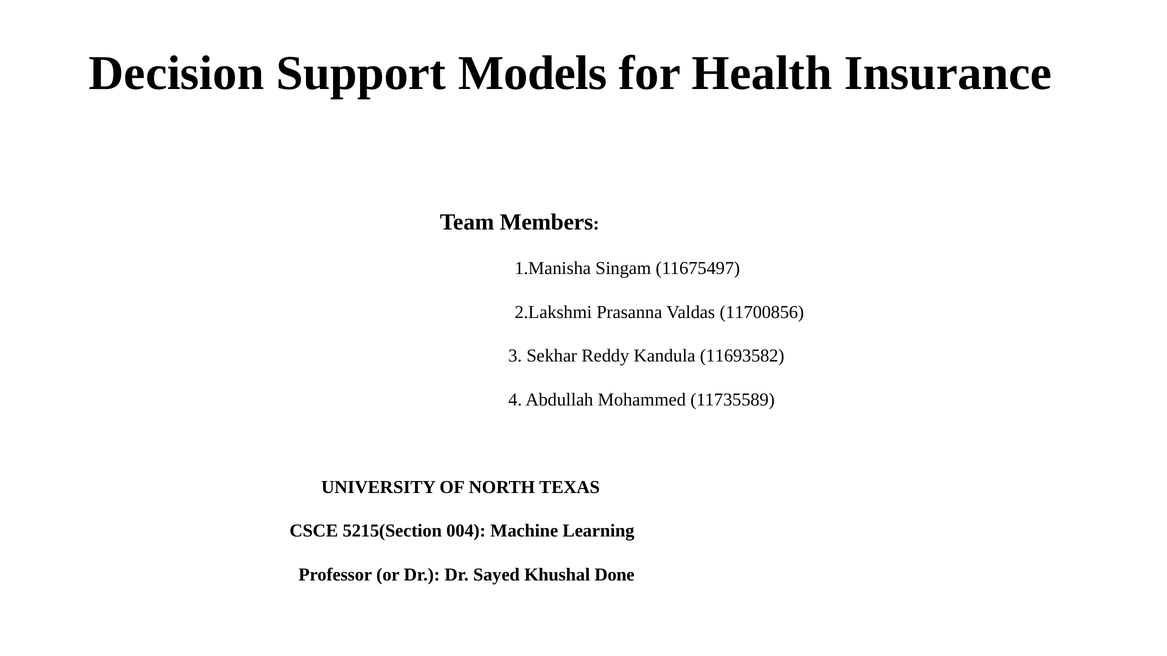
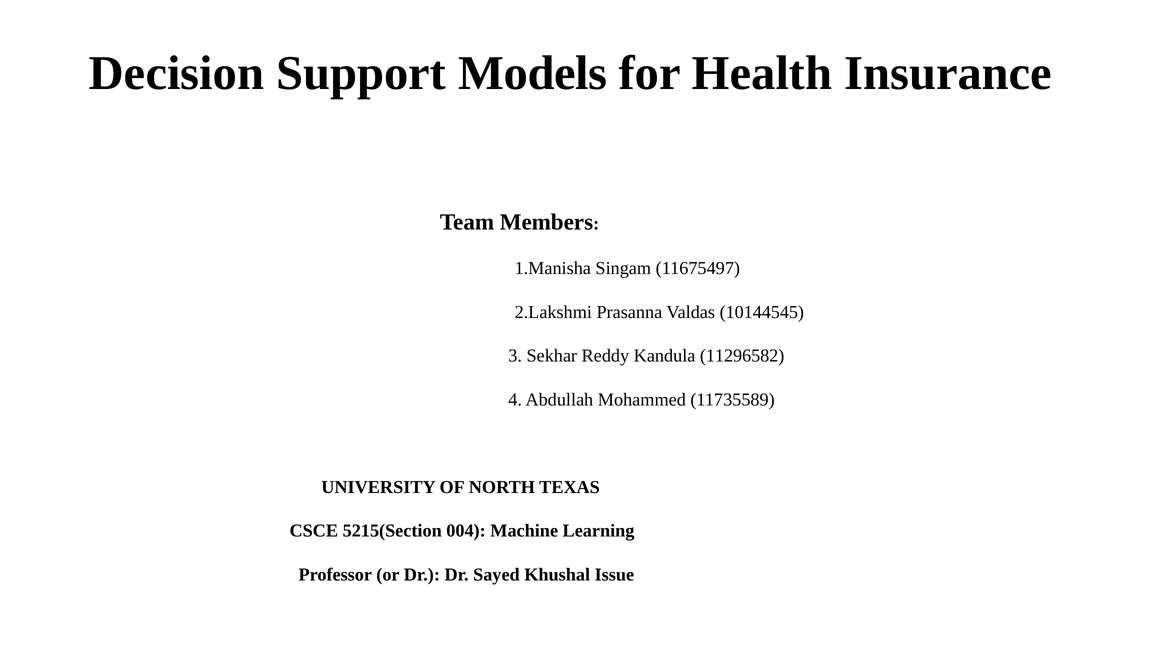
11700856: 11700856 -> 10144545 (762, 312)
11693582: 11693582 -> 11296582 (742, 356)
Done: Done -> Issue (614, 575)
